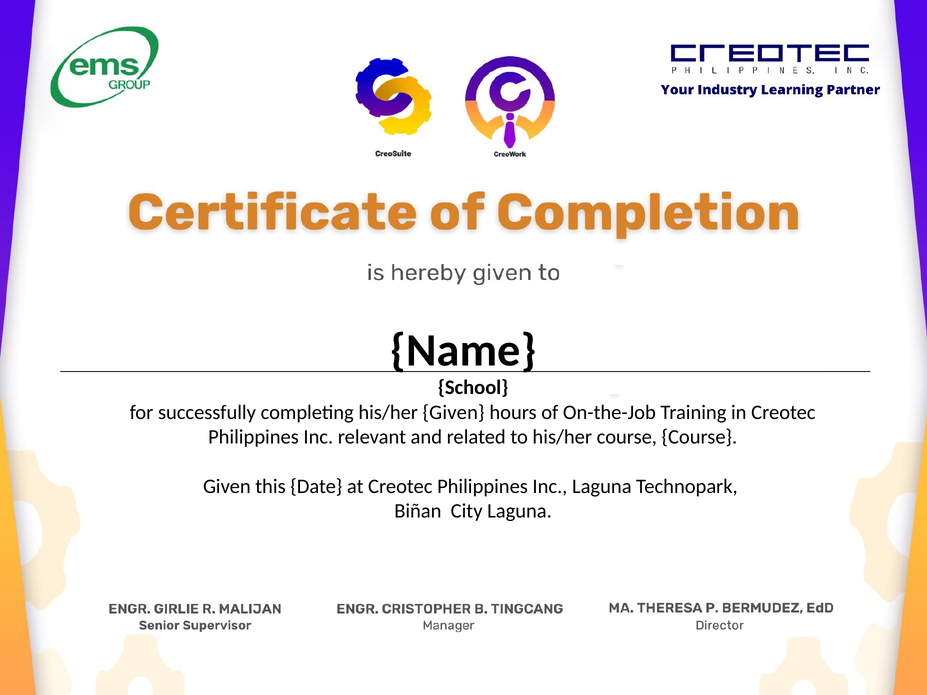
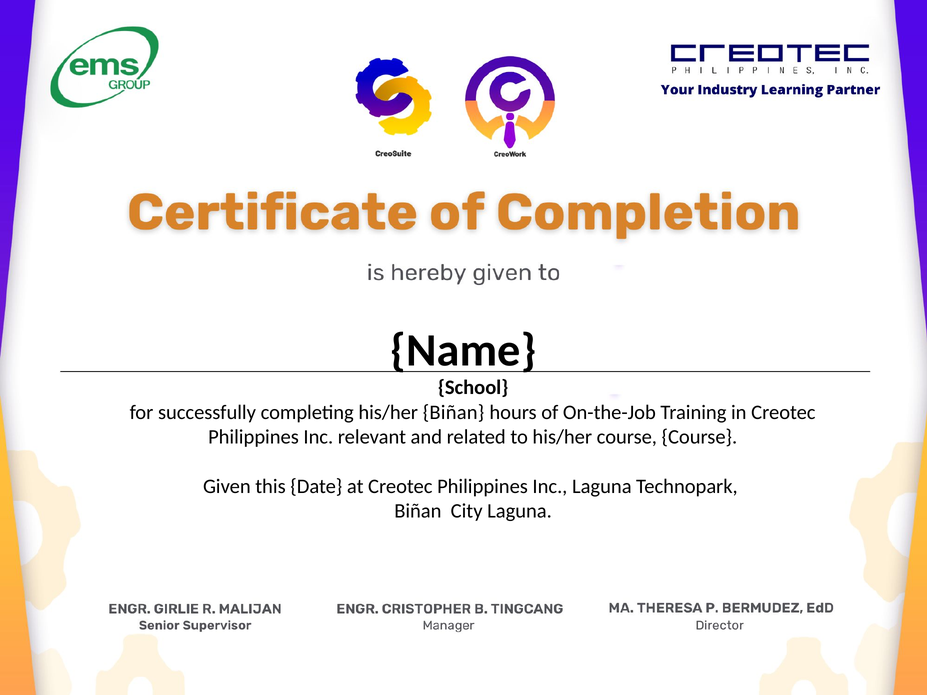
his/her Given: Given -> Biñan (454, 412)
